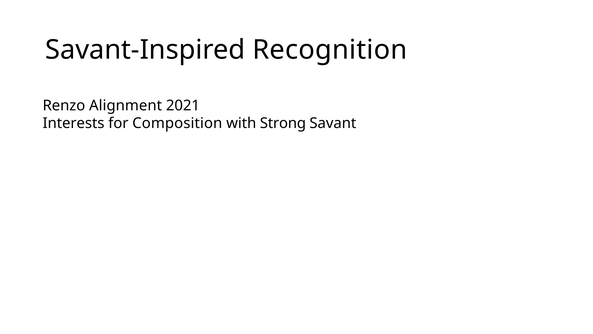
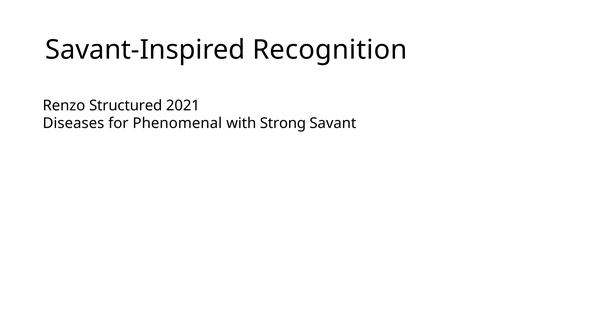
Alignment: Alignment -> Structured (126, 105)
Interests: Interests -> Diseases (73, 123)
Composition: Composition -> Phenomenal (177, 123)
